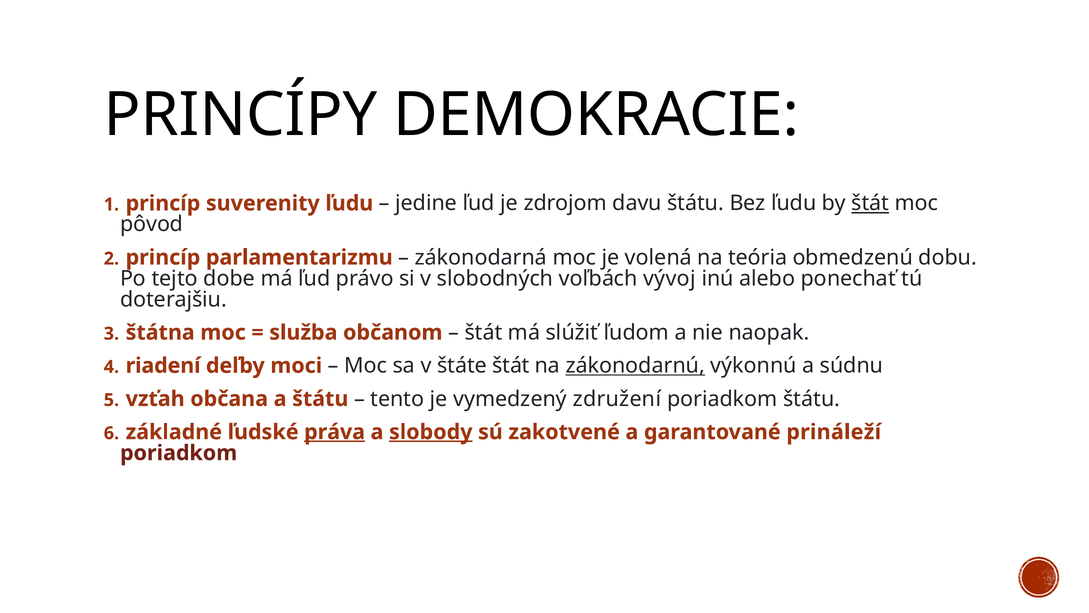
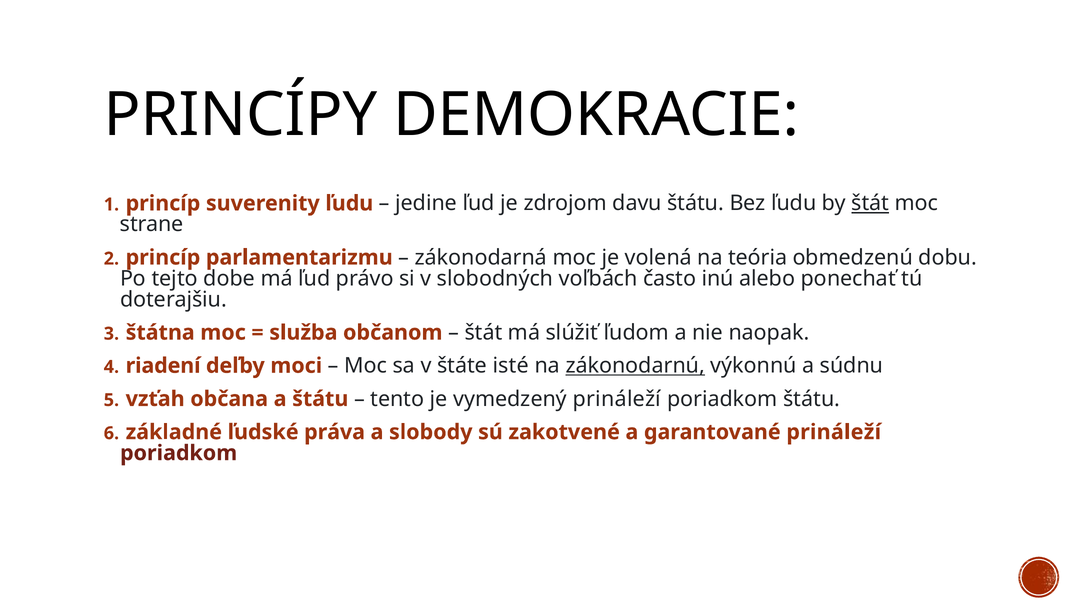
pôvod: pôvod -> strane (152, 224)
vývoj: vývoj -> často (670, 278)
štáte štát: štát -> isté (511, 365)
vymedzený združení: združení -> prináleží (617, 399)
práva underline: present -> none (335, 432)
slobody underline: present -> none (431, 432)
